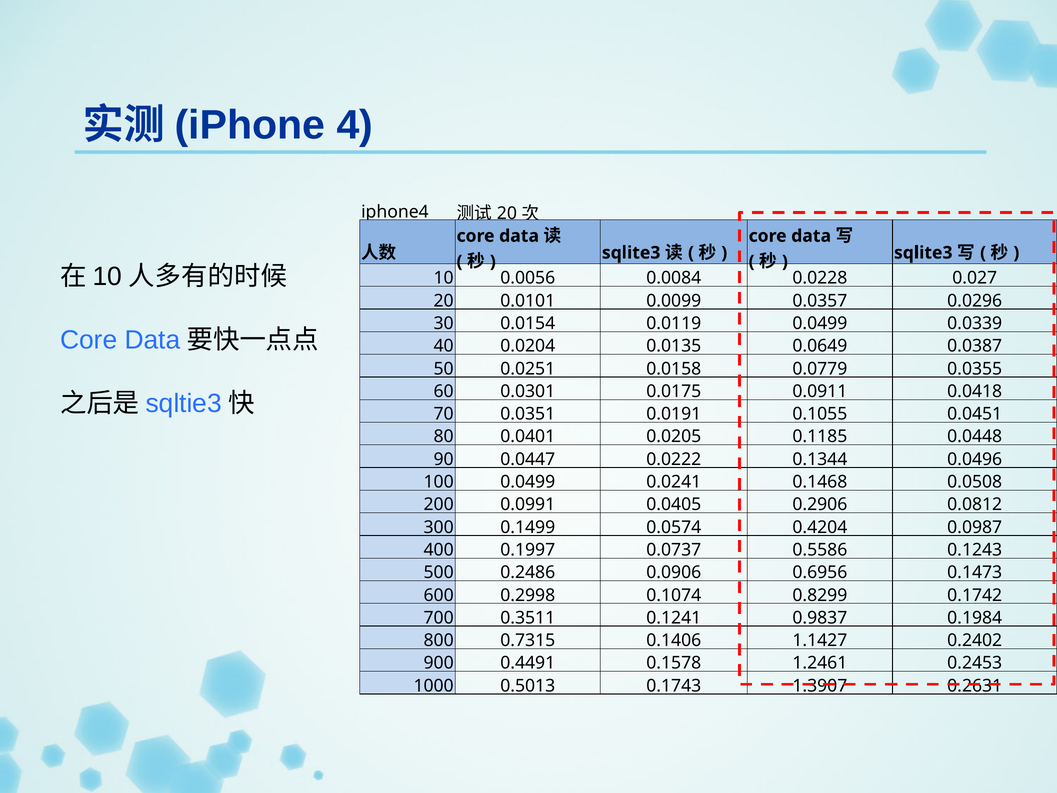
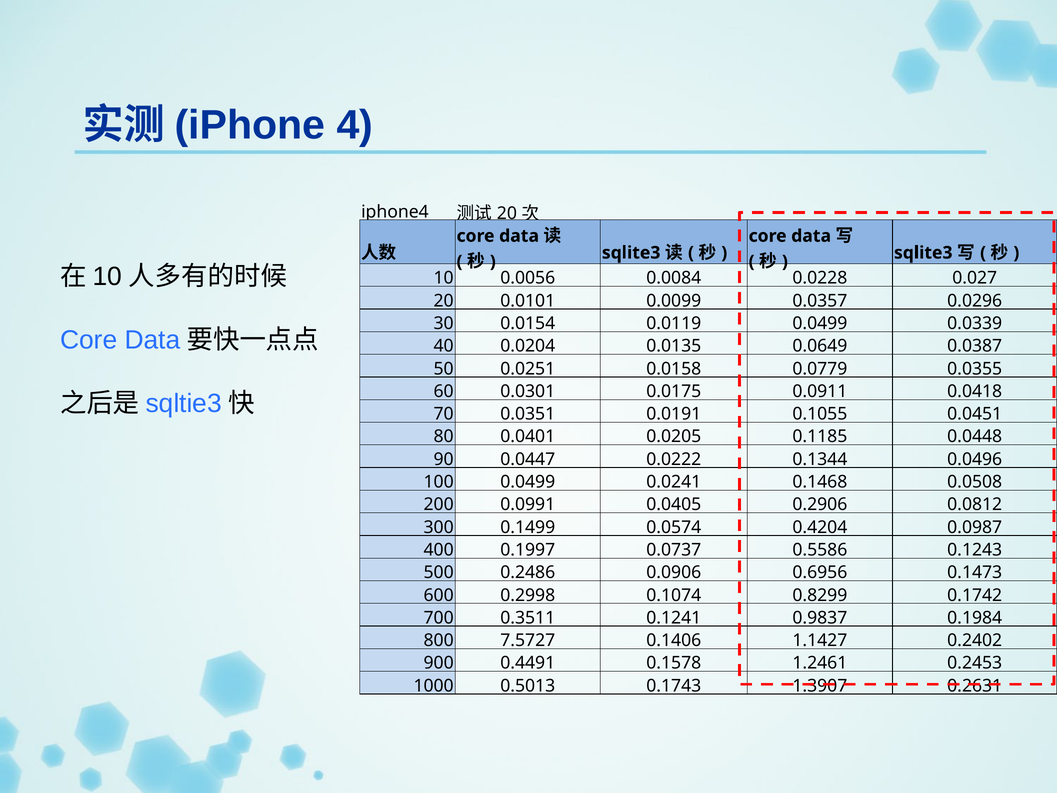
0.7315: 0.7315 -> 7.5727 (528, 640)
